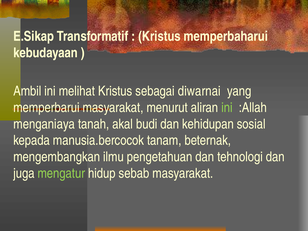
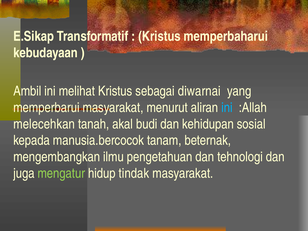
ini colour: light green -> light blue (227, 108)
menganiaya: menganiaya -> melecehkan (44, 124)
sebab: sebab -> tindak (134, 173)
